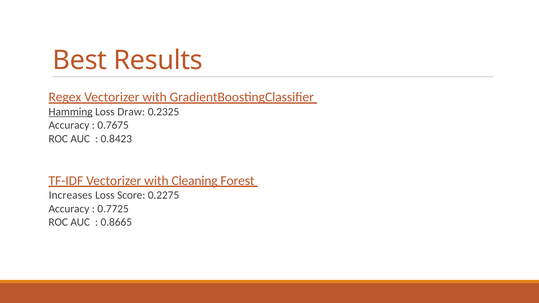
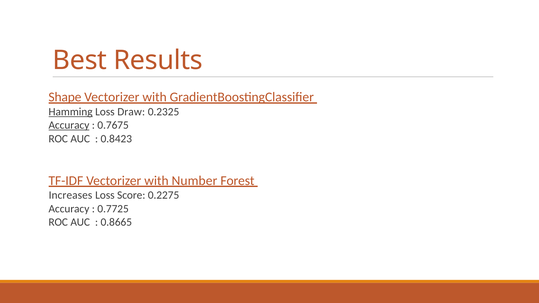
Regex: Regex -> Shape (65, 97)
Accuracy underline: none -> present (69, 125)
Cleaning: Cleaning -> Number (194, 181)
